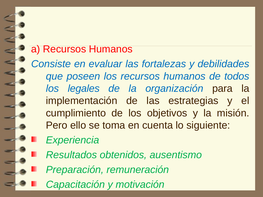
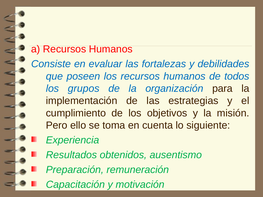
legales: legales -> grupos (84, 89)
